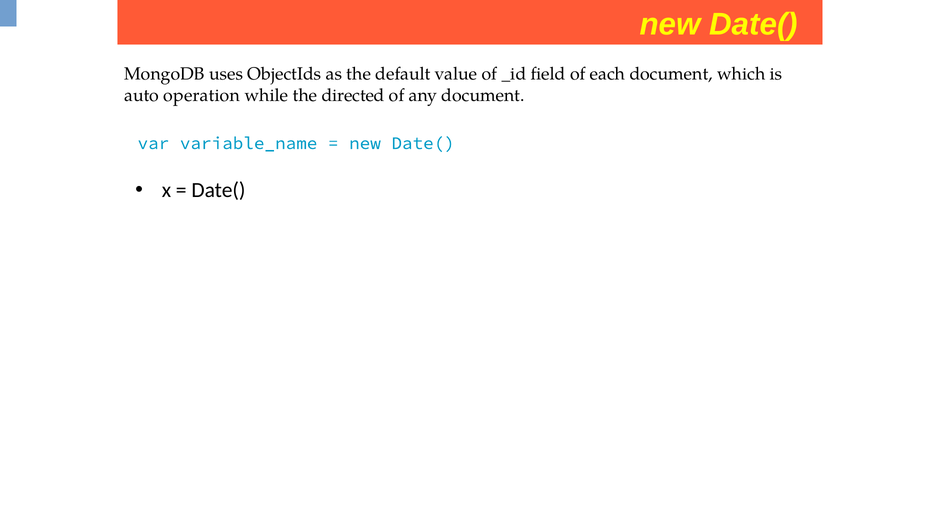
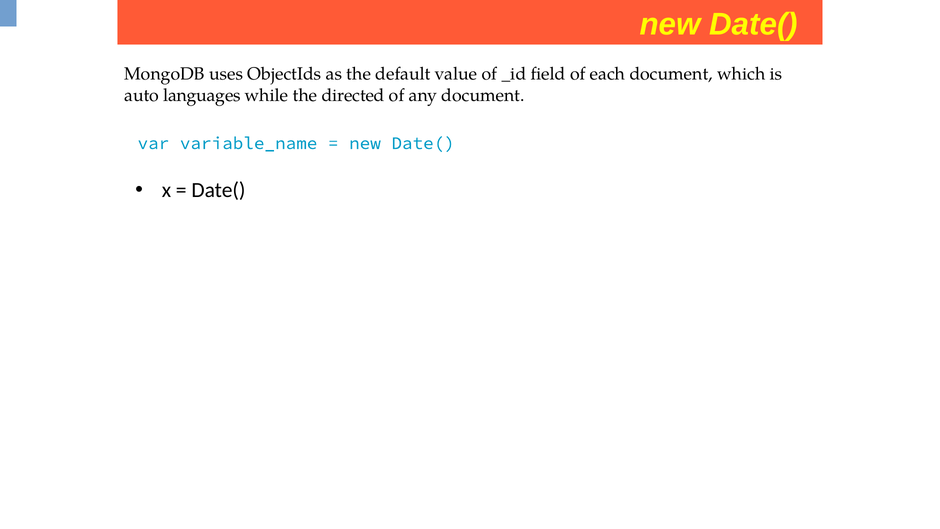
operation: operation -> languages (202, 95)
